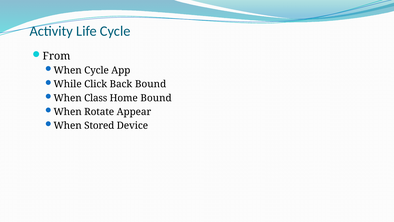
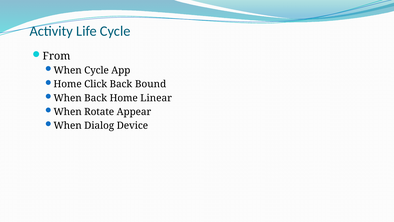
While: While -> Home (68, 84)
When Class: Class -> Back (96, 98)
Home Bound: Bound -> Linear (156, 98)
Stored: Stored -> Dialog (99, 125)
